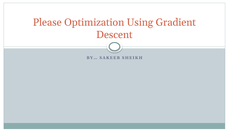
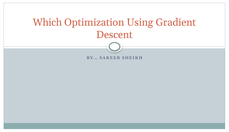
Please: Please -> Which (47, 22)
